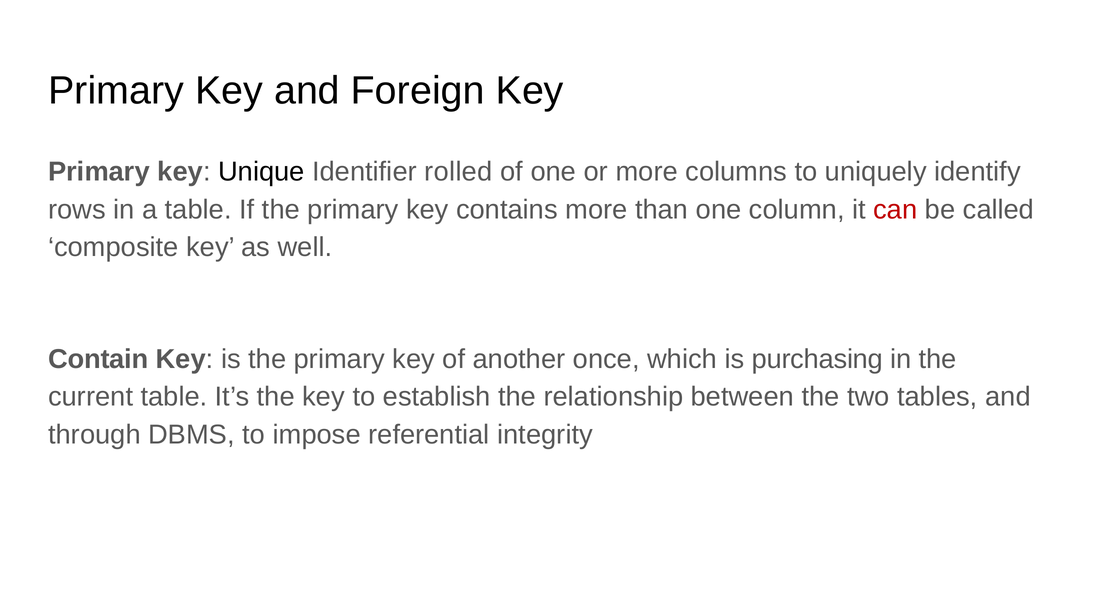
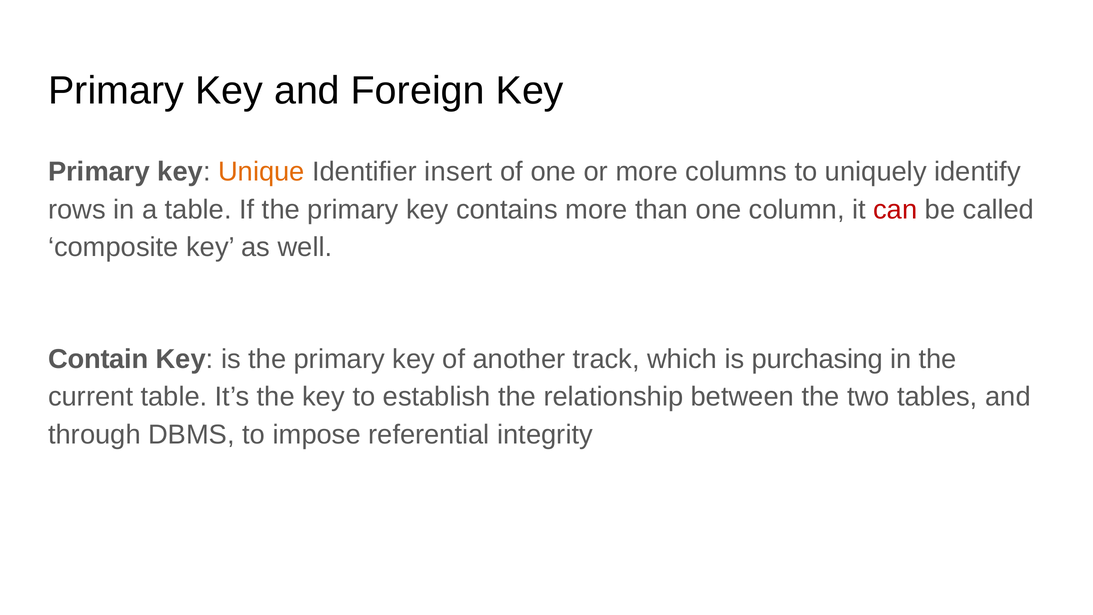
Unique colour: black -> orange (261, 172)
rolled: rolled -> insert (458, 172)
once: once -> track (606, 359)
